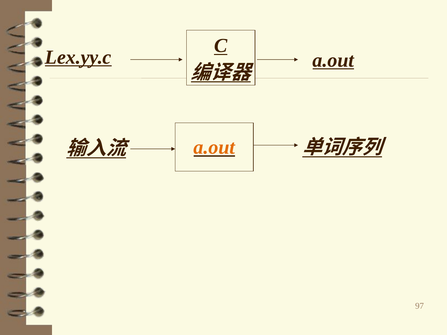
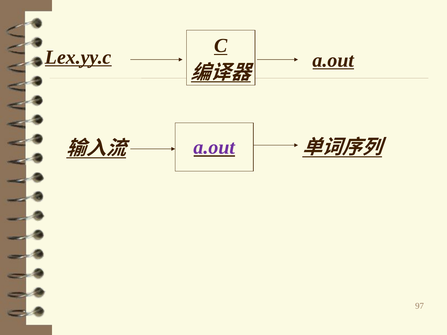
a.out colour: orange -> purple (214, 147)
